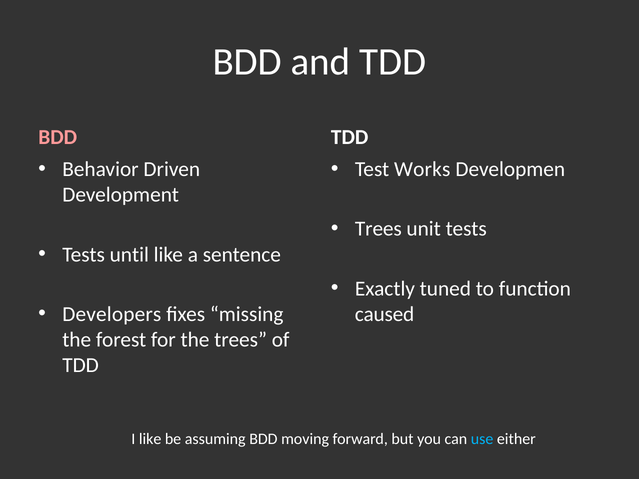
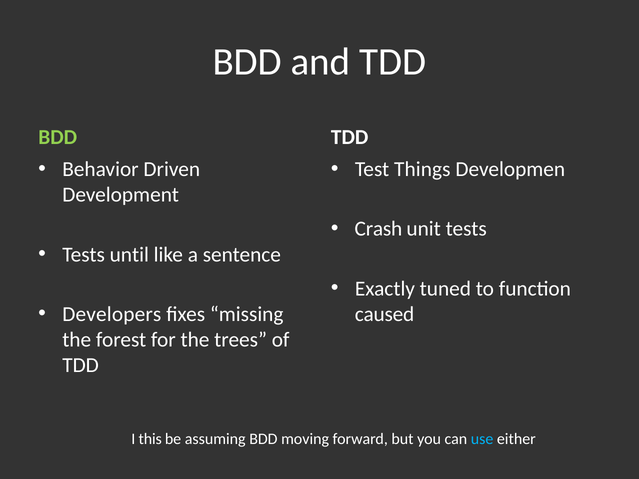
BDD colour: pink -> light green (58, 137)
Works: Works -> Things (422, 169)
Trees: Trees -> Crash (378, 229)
I like: like -> this (150, 439)
